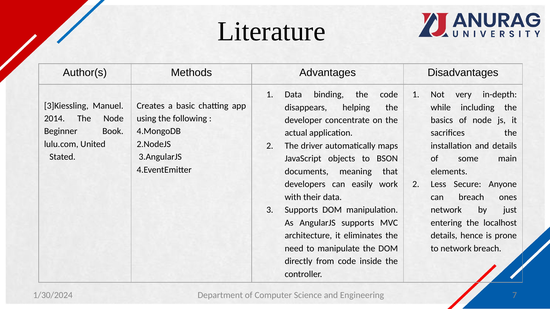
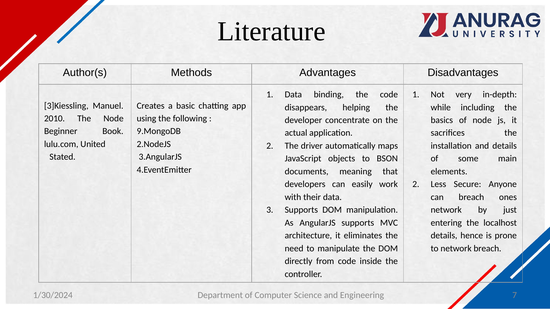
2014: 2014 -> 2010 (54, 119)
4.MongoDB: 4.MongoDB -> 9.MongoDB (159, 131)
